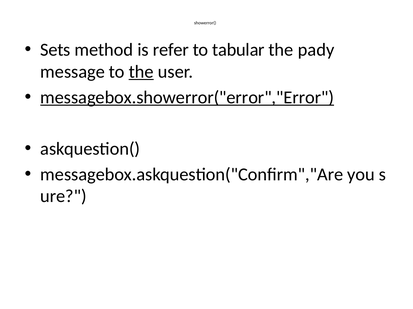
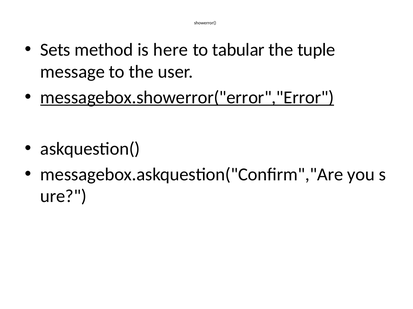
refer: refer -> here (171, 50)
pady: pady -> tuple (316, 50)
the underline: present -> none (141, 72)
